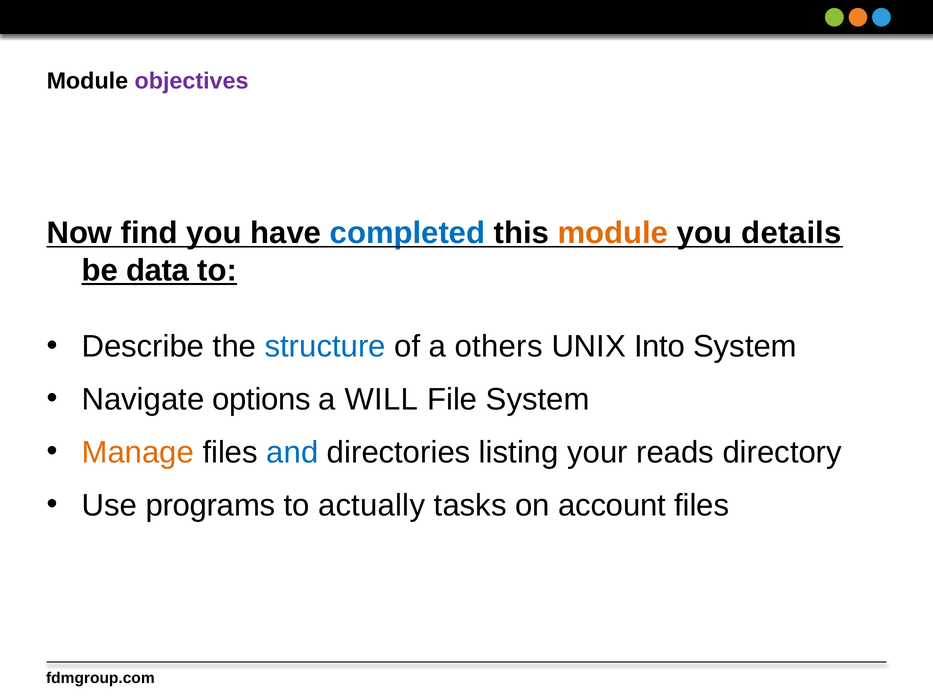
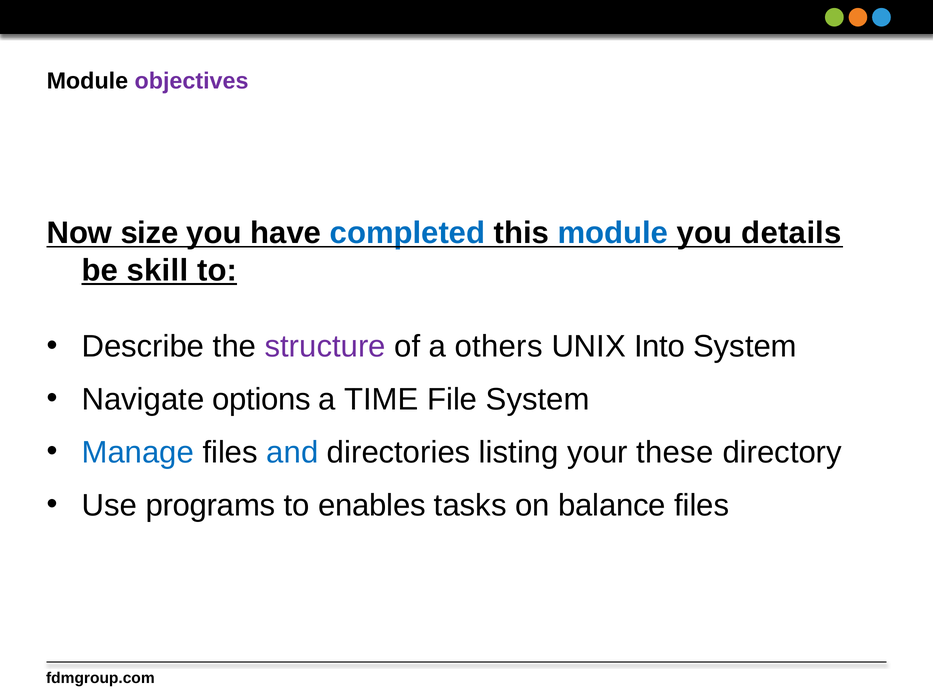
find: find -> size (149, 233)
module colour: orange -> blue (613, 233)
data: data -> skill (157, 270)
structure colour: blue -> purple (325, 346)
WILL: WILL -> TIME (381, 399)
Manage colour: orange -> blue (138, 452)
reads: reads -> these (675, 452)
actually: actually -> enables (372, 505)
account: account -> balance (612, 505)
